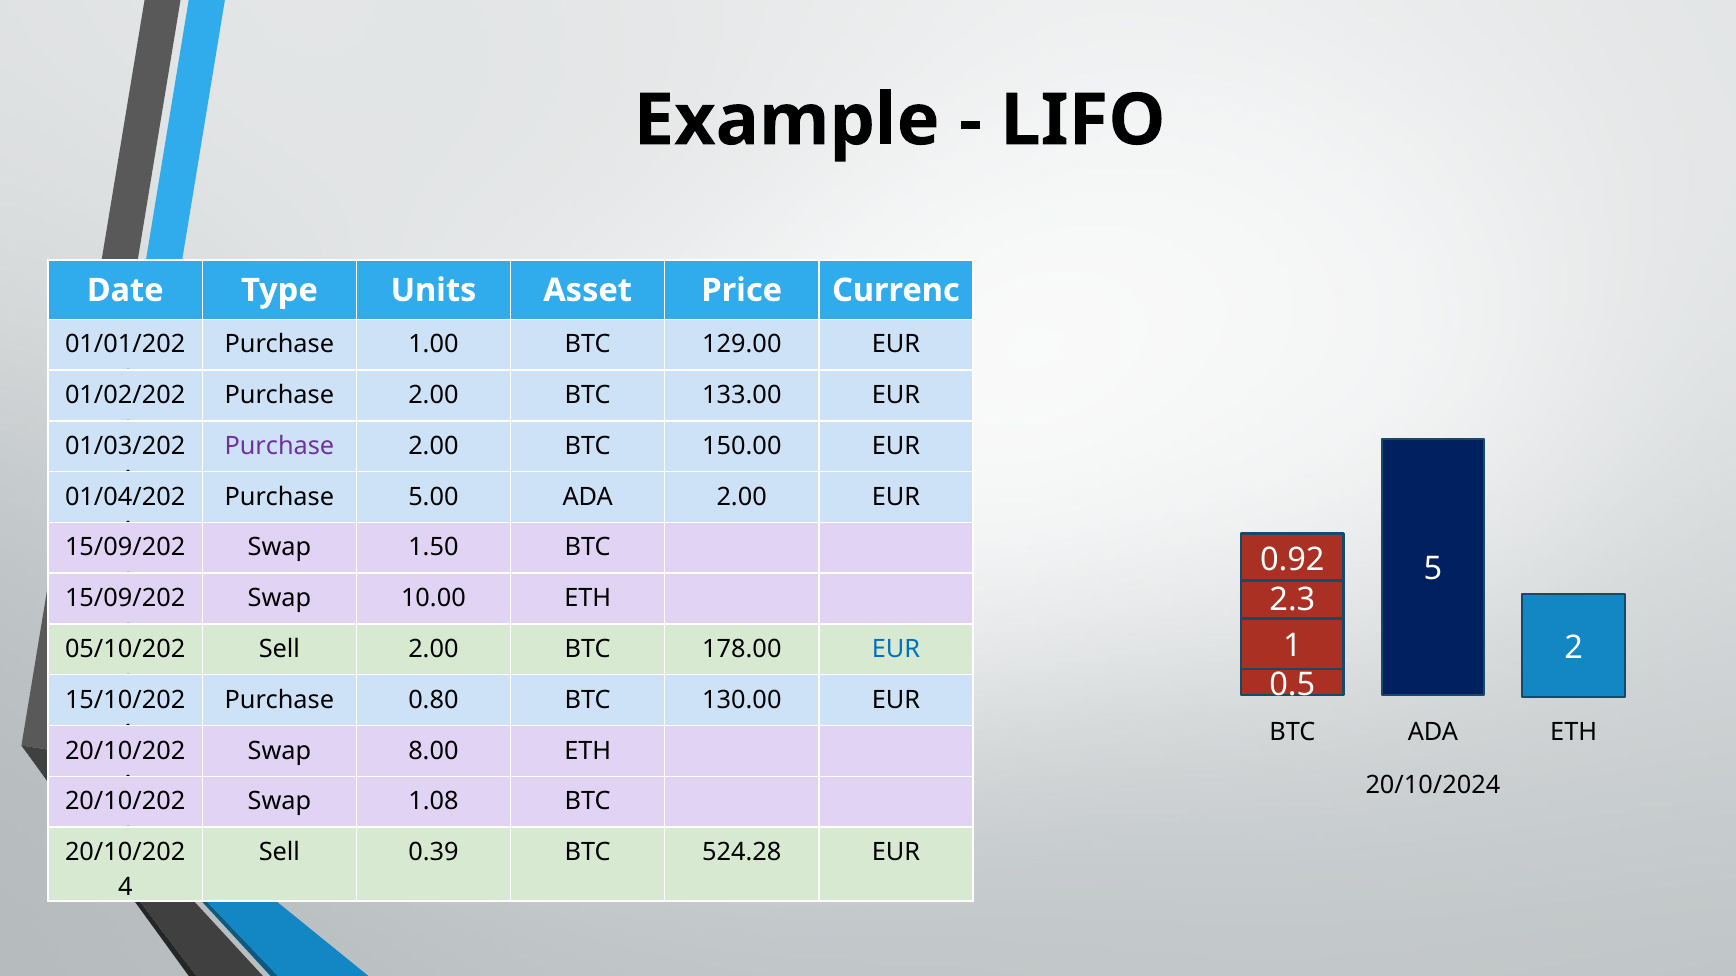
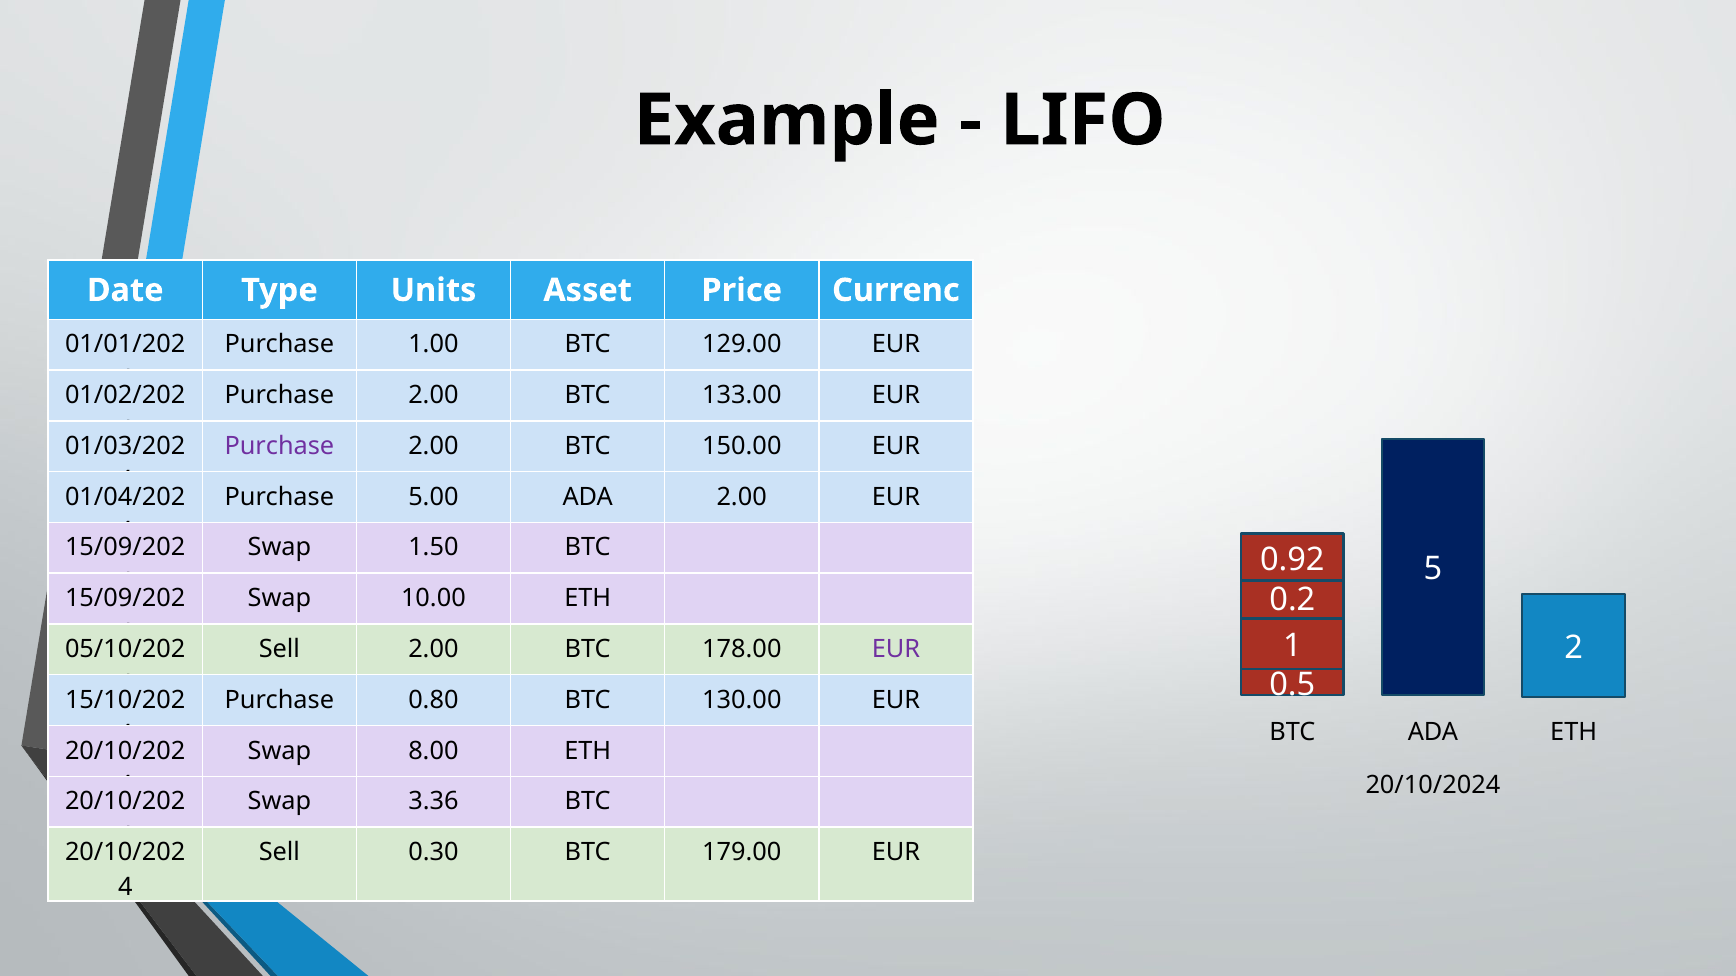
2.3: 2.3 -> 0.2 (1292, 601)
EUR colour: blue -> purple (896, 650)
1.08: 1.08 -> 3.36 (434, 802)
0.39: 0.39 -> 0.30 (434, 853)
524.28: 524.28 -> 179.00 (742, 853)
